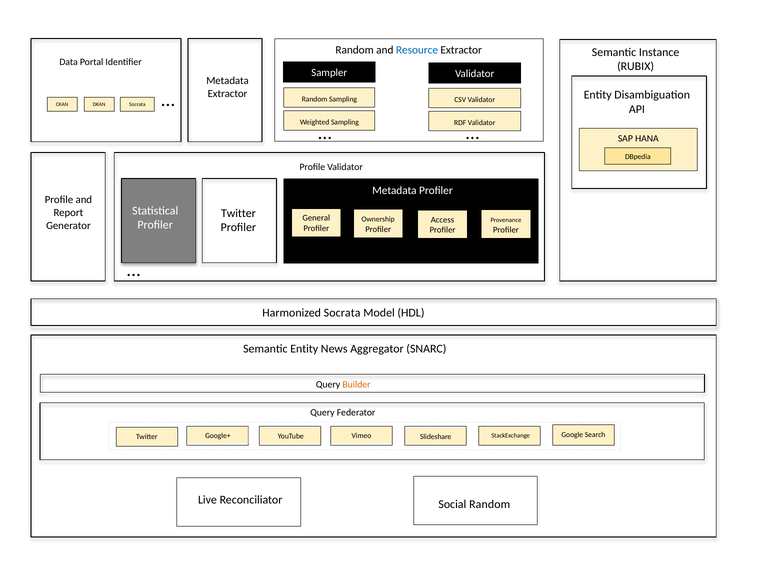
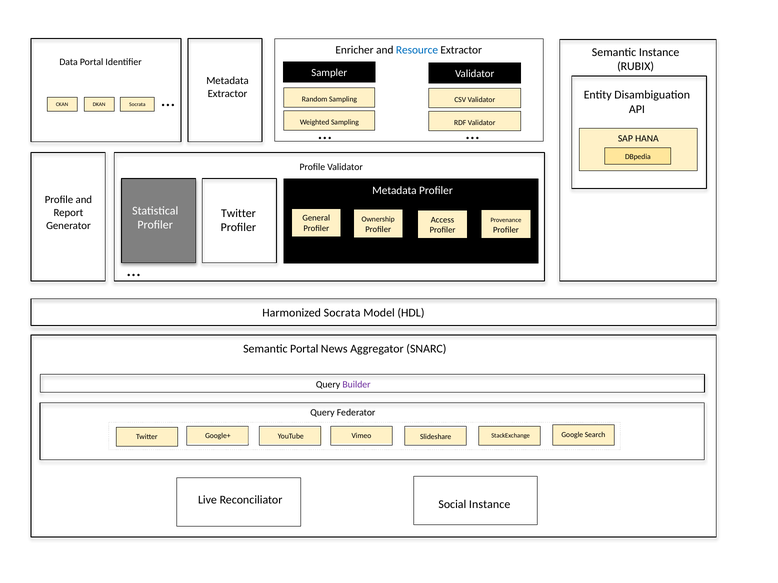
Random: Random -> Enricher (355, 50)
Semantic Entity: Entity -> Portal (304, 349)
Builder colour: orange -> purple (357, 385)
Social Random: Random -> Instance (490, 505)
